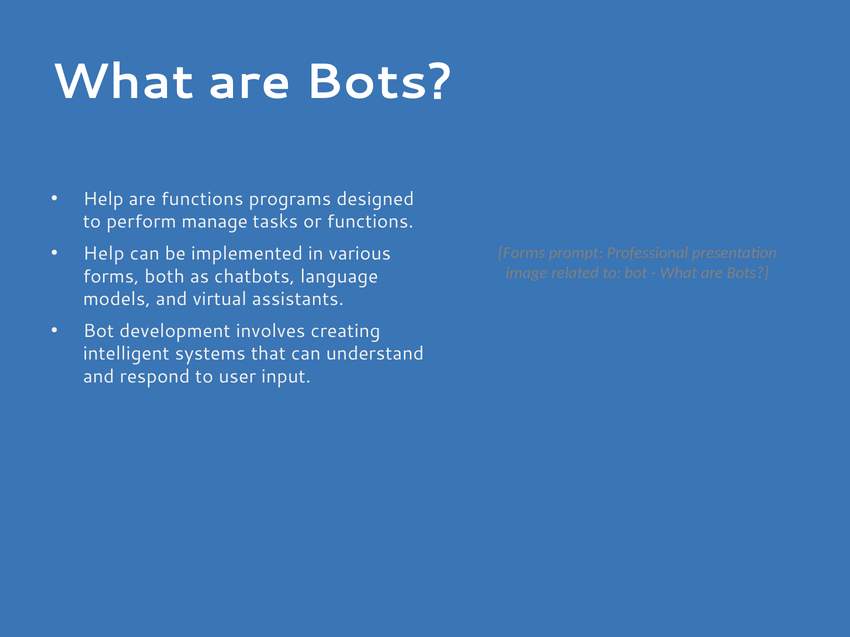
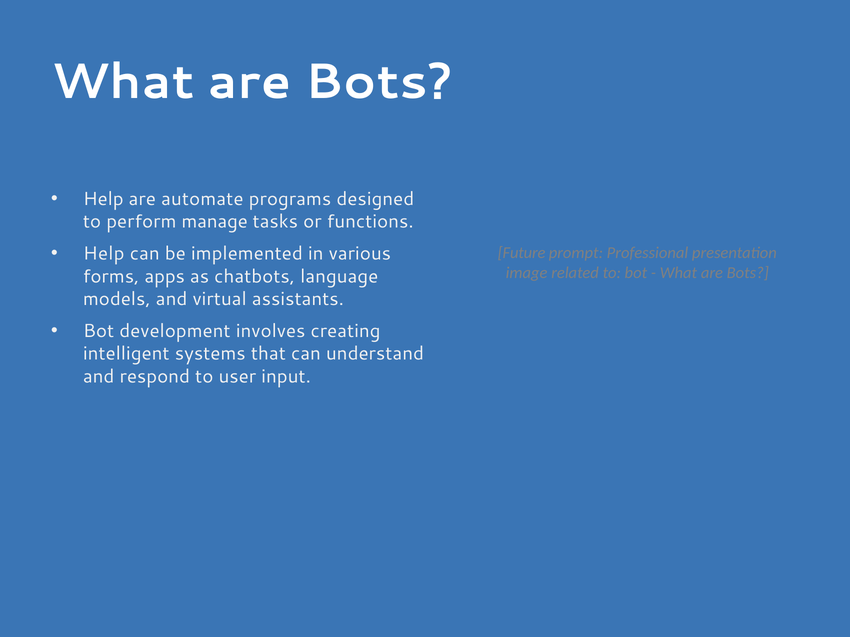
are functions: functions -> automate (202, 199)
Forms: Forms -> Future (522, 253)
both: both -> apps (165, 277)
